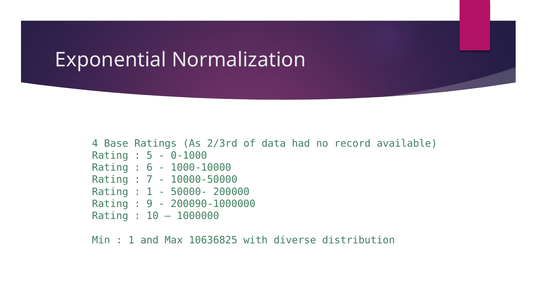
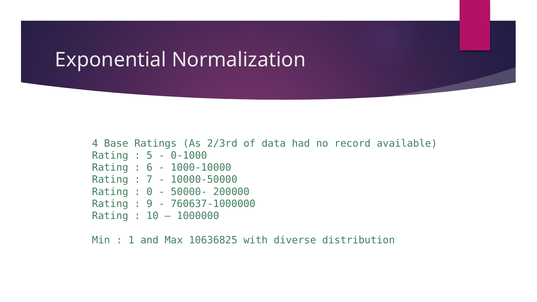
1: 1 -> 0 (149, 192)
200090-1000000: 200090-1000000 -> 760637-1000000 (213, 204)
